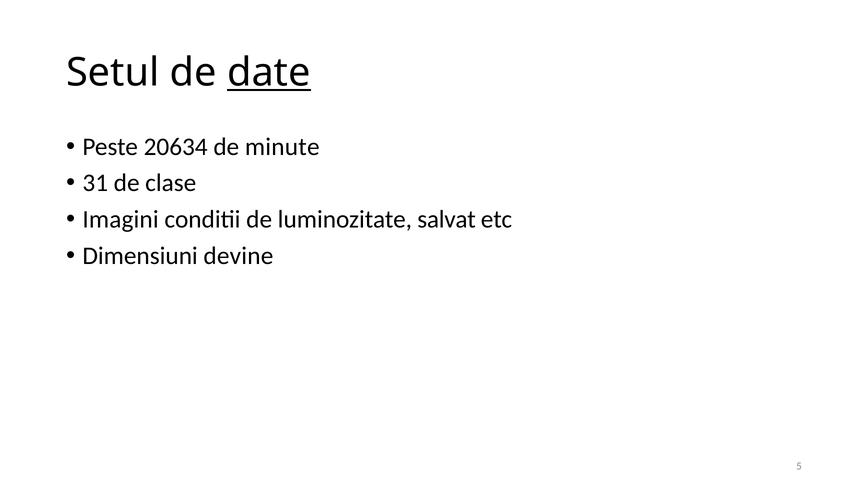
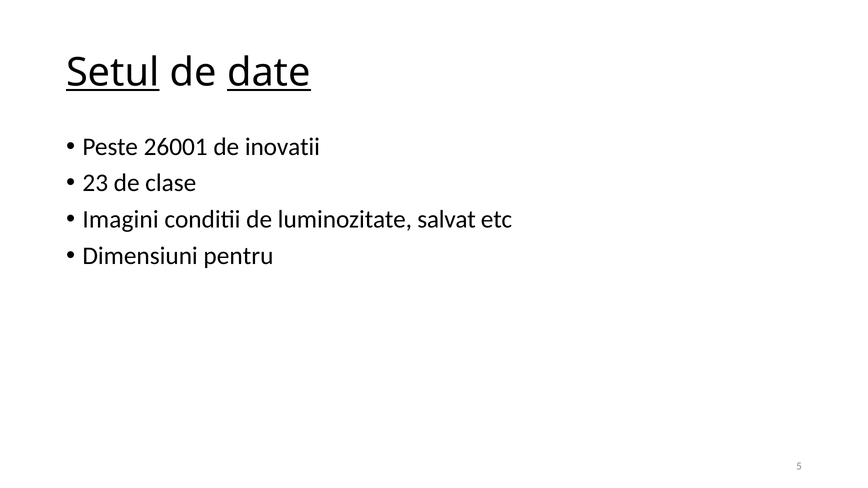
Setul underline: none -> present (113, 73)
20634: 20634 -> 26001 (176, 147)
minute: minute -> inovatii (282, 147)
31: 31 -> 23 (95, 183)
devine: devine -> pentru (238, 256)
